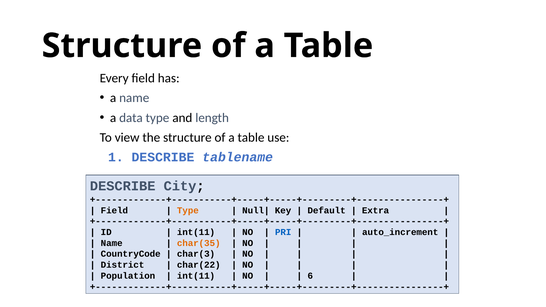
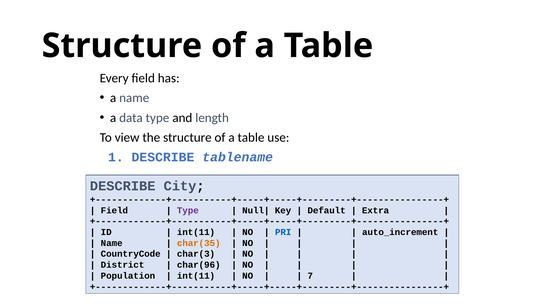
Type colour: orange -> purple (188, 210)
char(22: char(22 -> char(96 (199, 265)
6: 6 -> 7 (310, 276)
